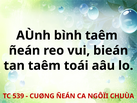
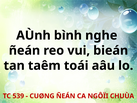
bình taêm: taêm -> nghe (101, 35)
